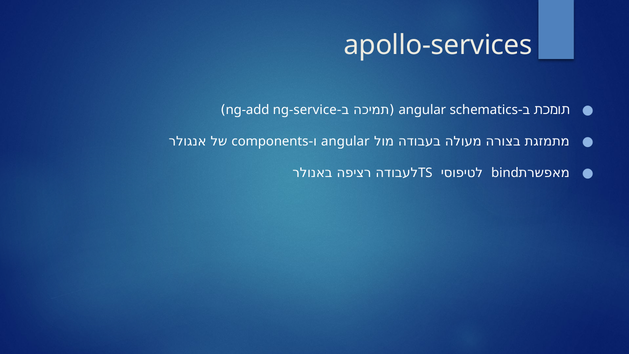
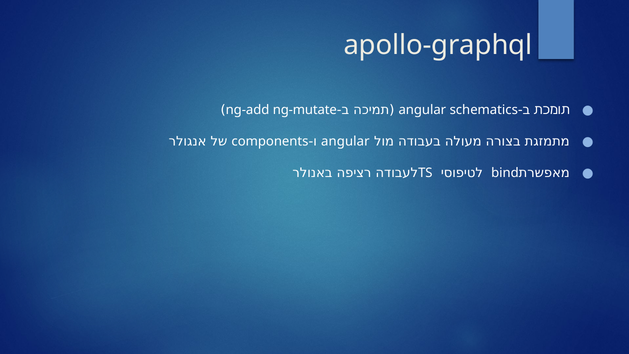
apollo-services: apollo-services -> apollo-graphql (438, 45)
ng-service: ng-service -> ng-mutate (305, 110)
